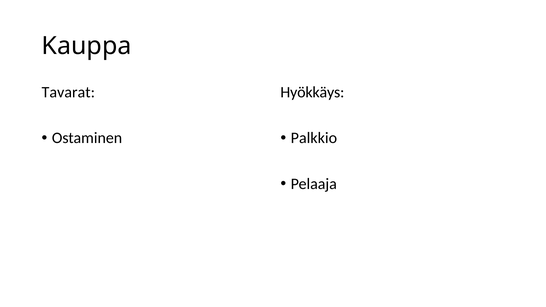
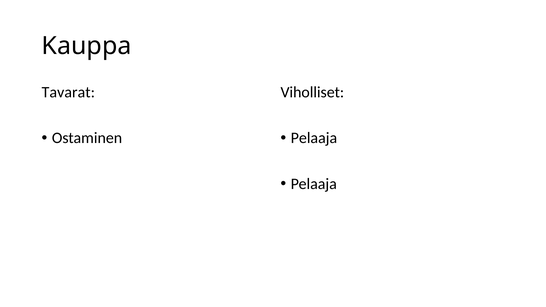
Hyökkäys: Hyökkäys -> Viholliset (312, 92)
Palkkio: Palkkio -> Pelaaja (314, 138)
